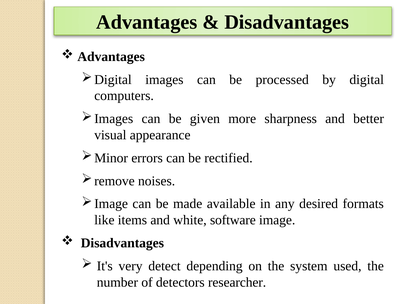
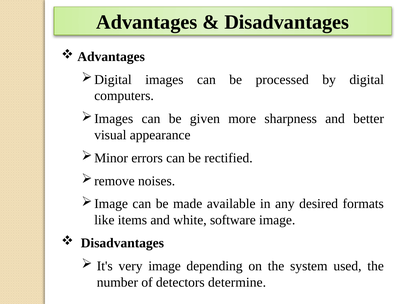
very detect: detect -> image (165, 266)
researcher: researcher -> determine (237, 282)
